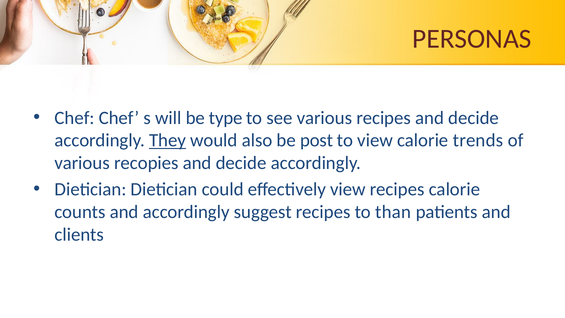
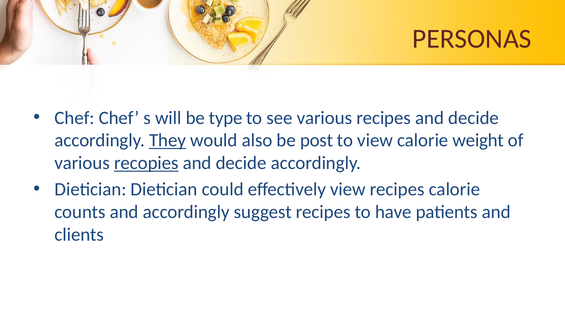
trends: trends -> weight (478, 140)
recopies underline: none -> present (146, 163)
than: than -> have (393, 212)
